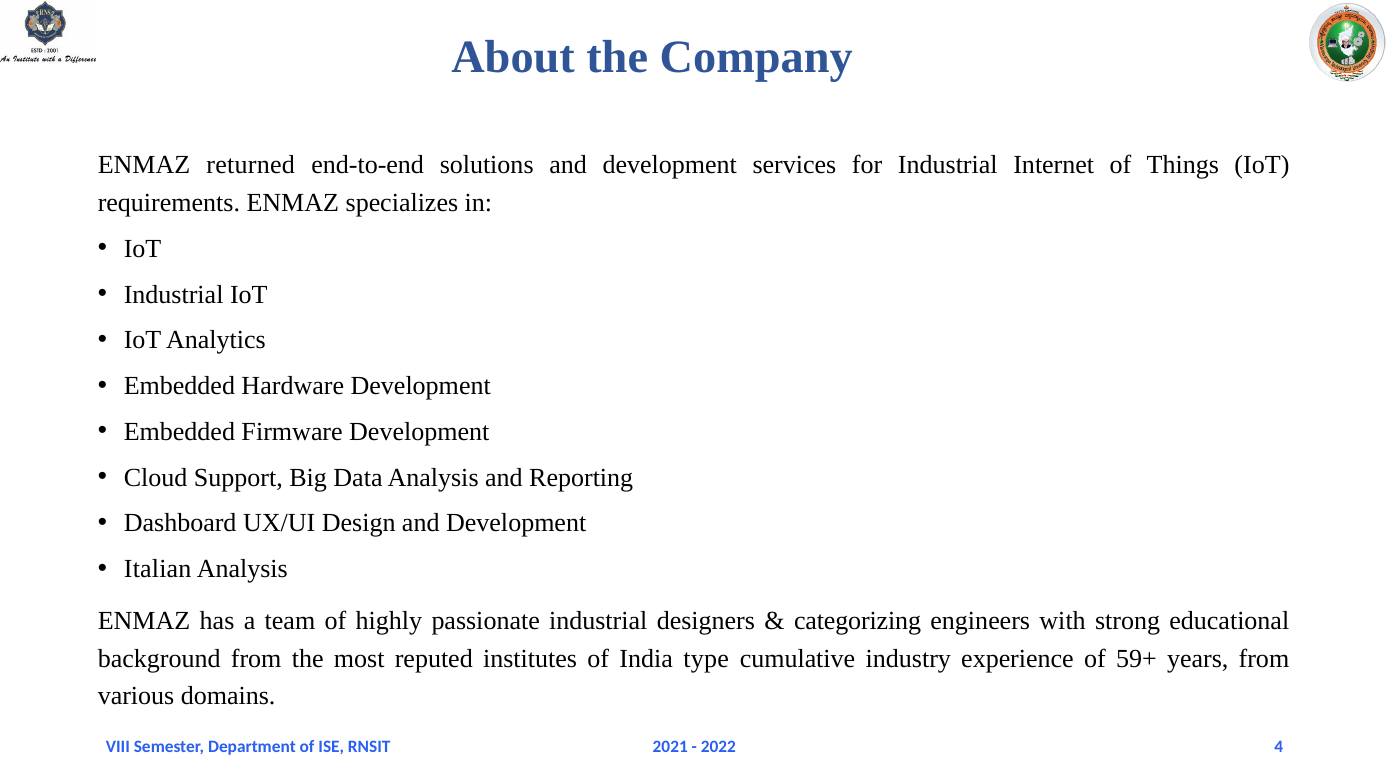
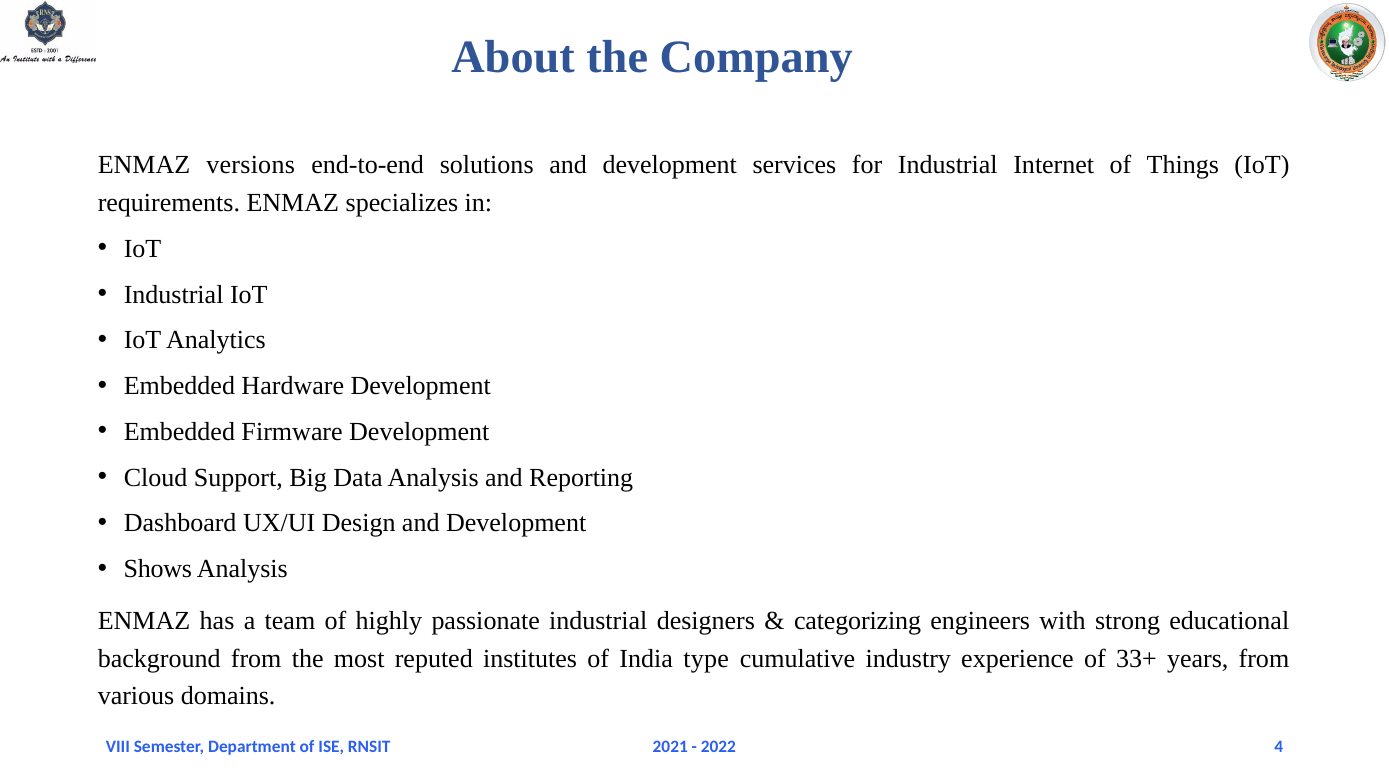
returned: returned -> versions (251, 165)
Italian: Italian -> Shows (158, 569)
59+: 59+ -> 33+ (1136, 658)
